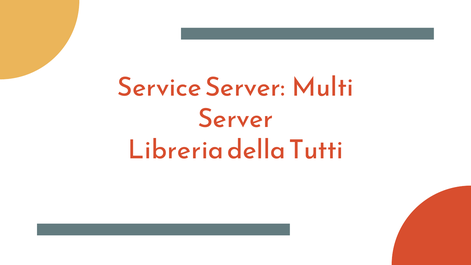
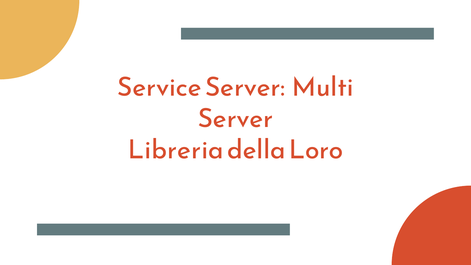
Tutti: Tutti -> Loro (316, 150)
